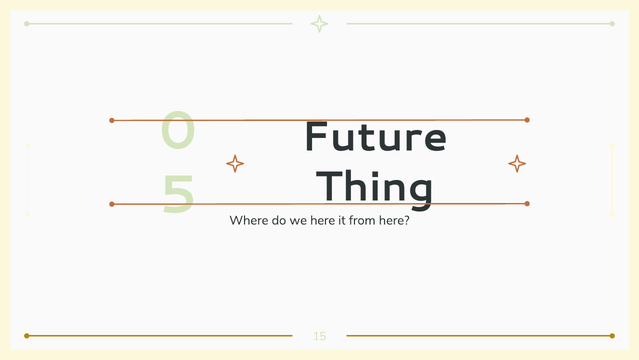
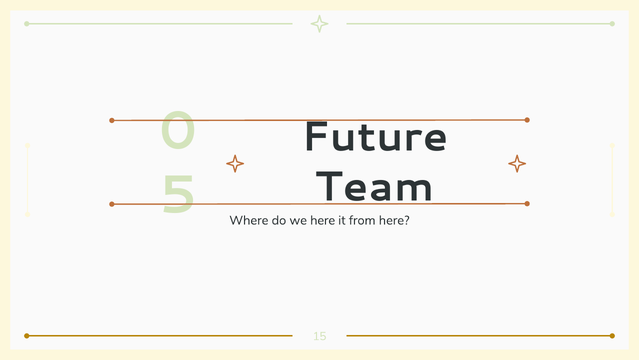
Thing: Thing -> Team (375, 187)
